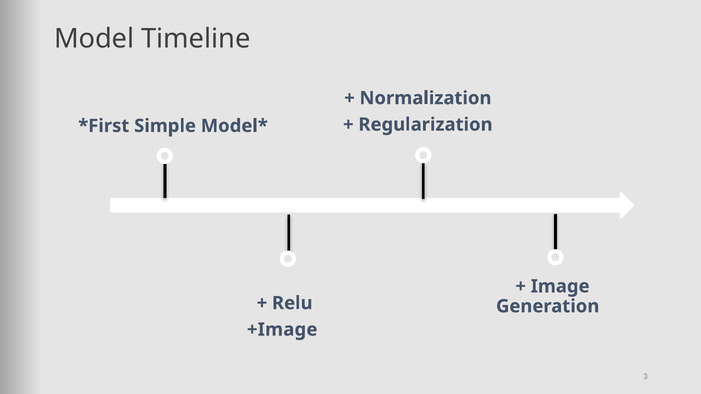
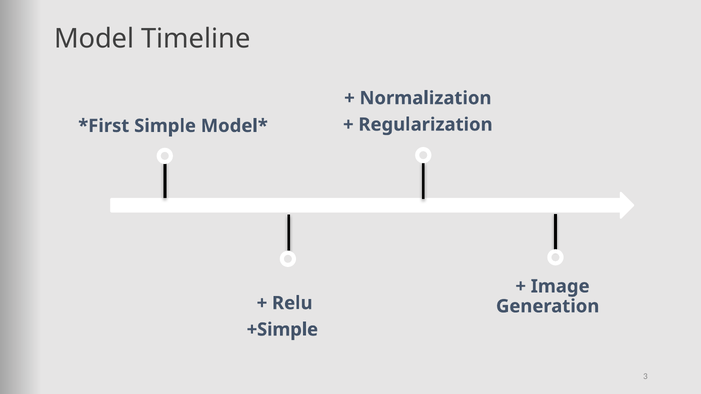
+Image: +Image -> +Simple (282, 330)
